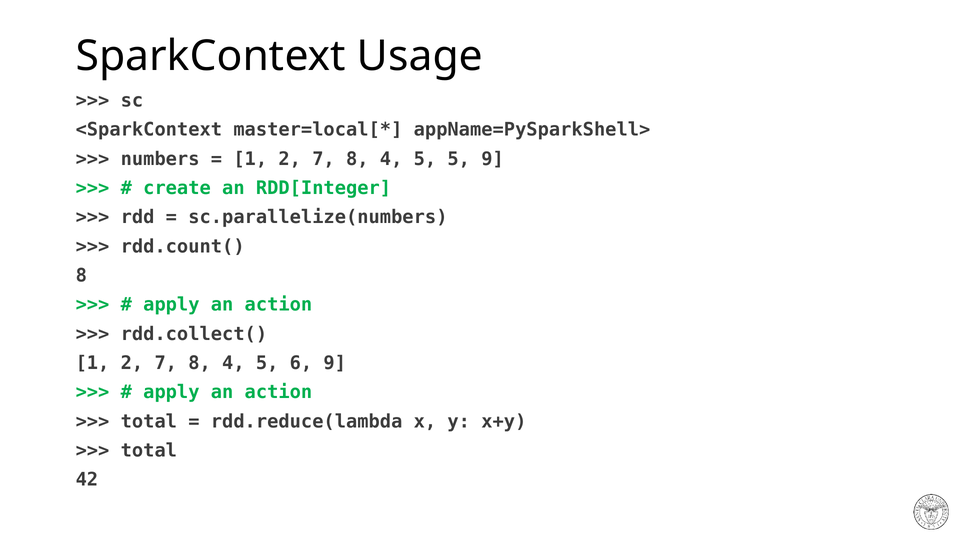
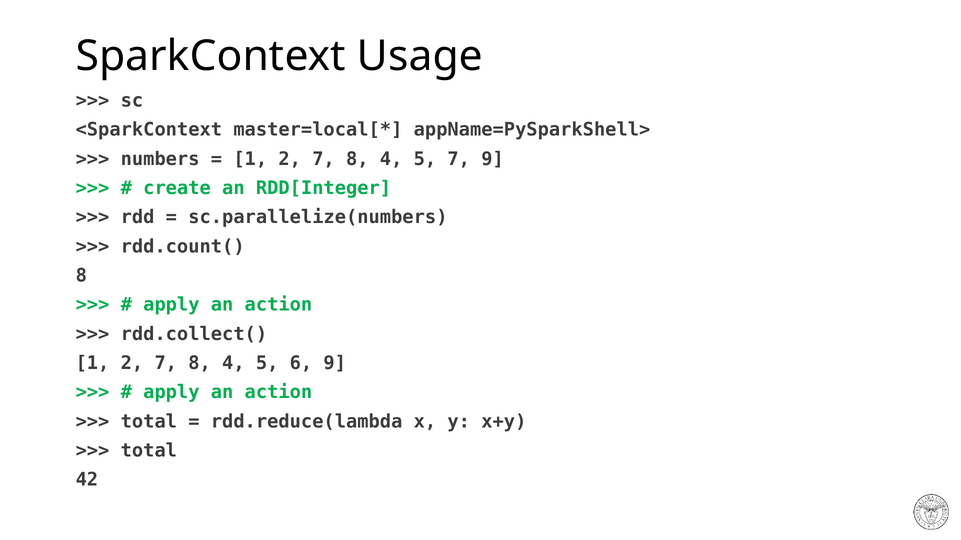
5 5: 5 -> 7 (459, 159)
